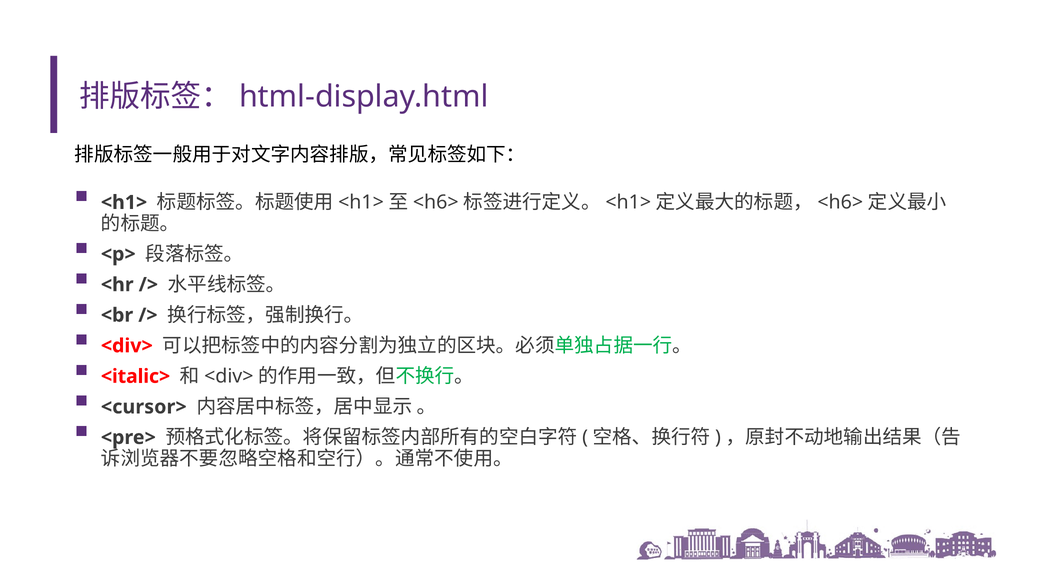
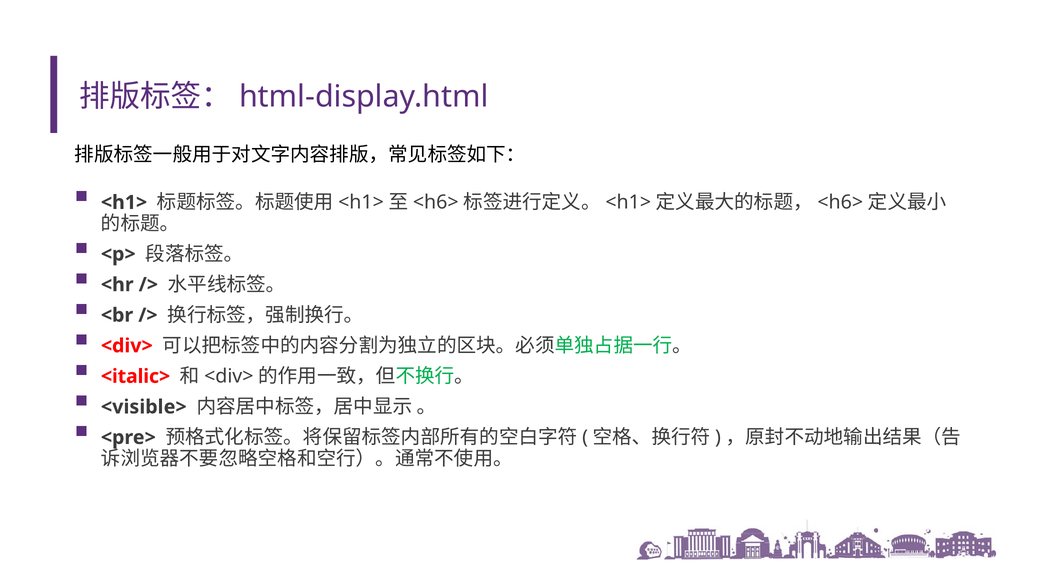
<cursor>: <cursor> -> <visible> (144, 407)
